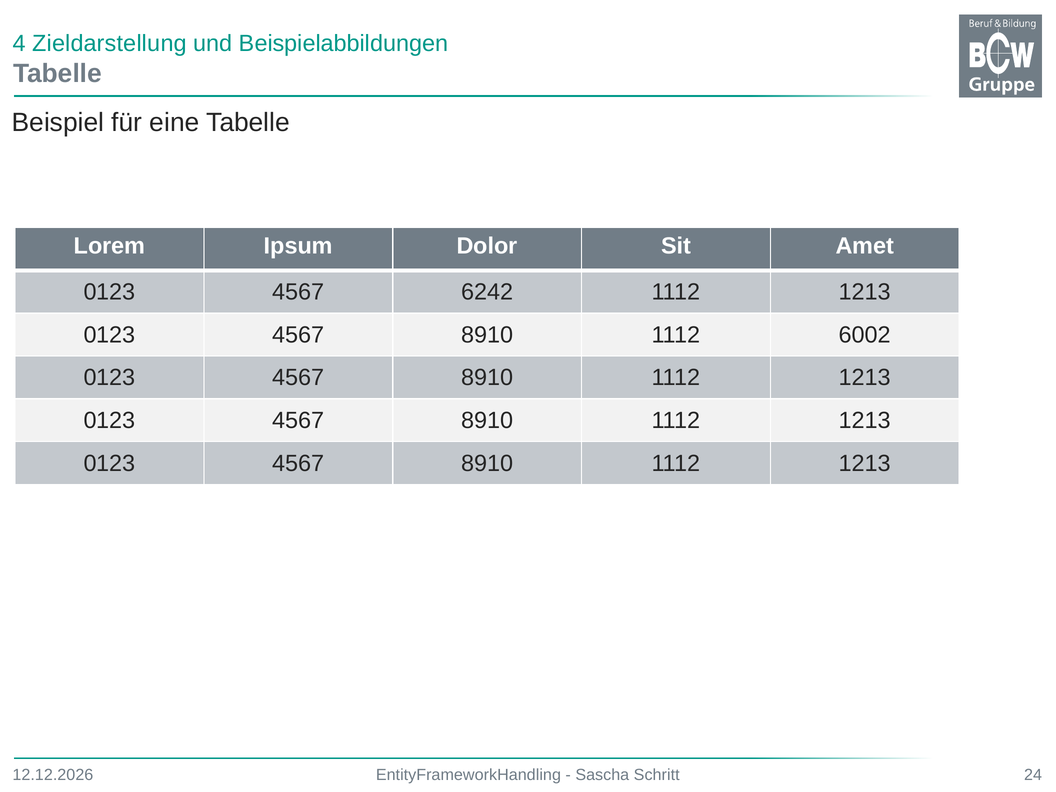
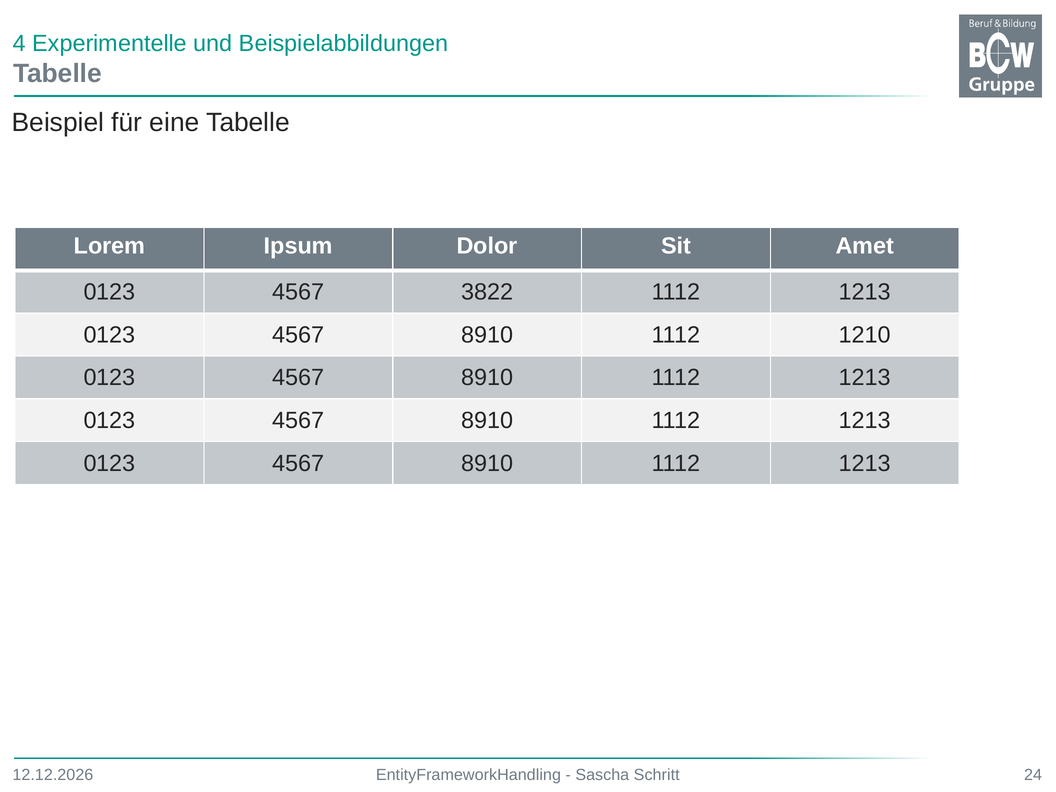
Zieldarstellung: Zieldarstellung -> Experimentelle (110, 43)
6242: 6242 -> 3822 (487, 292)
6002: 6002 -> 1210 (865, 335)
